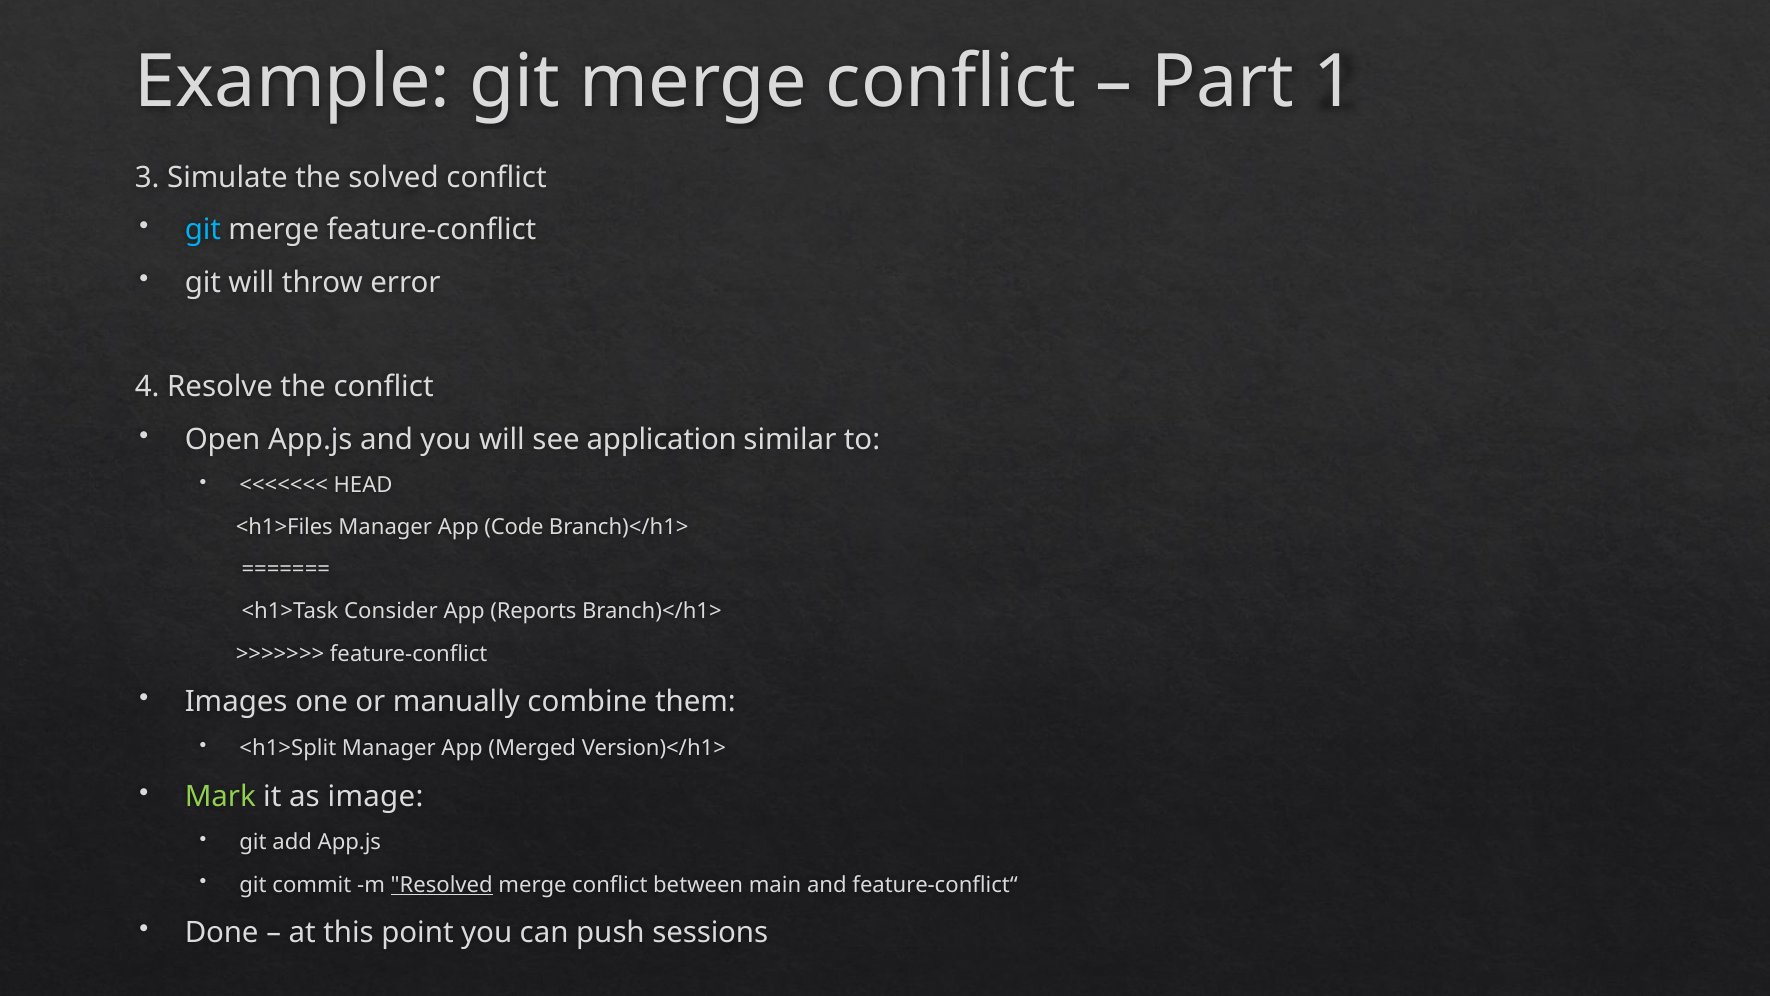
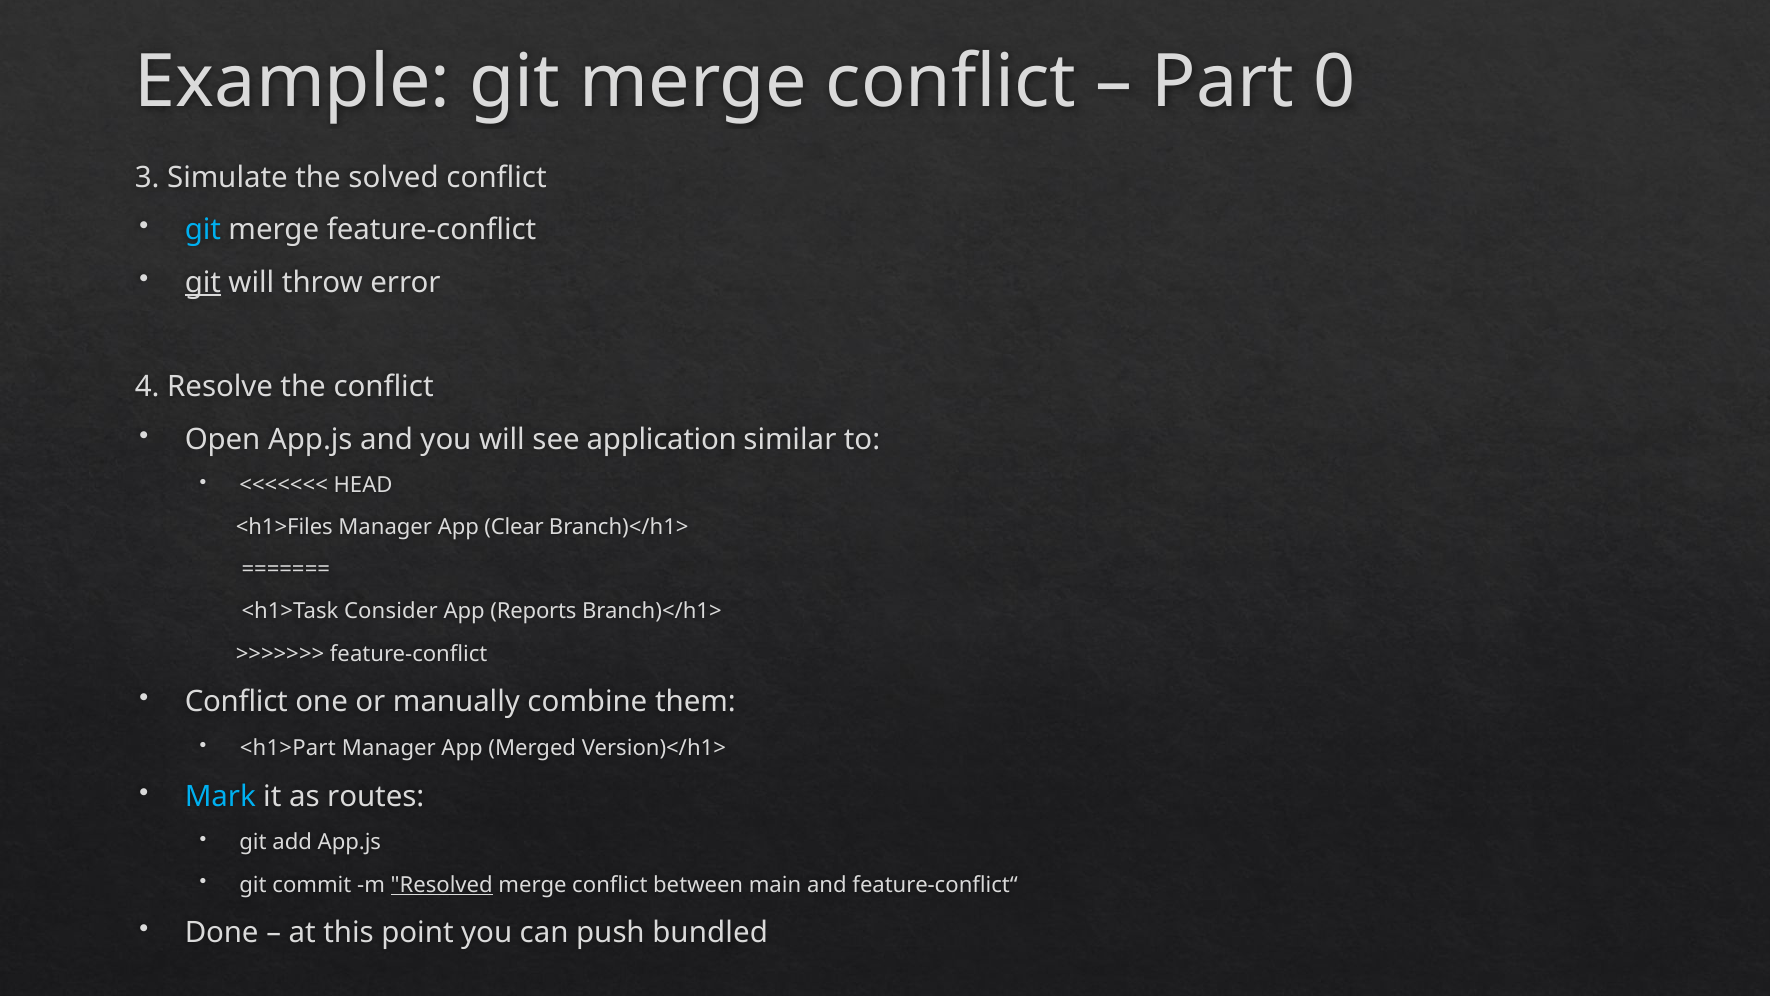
1: 1 -> 0 (1334, 82)
git underline: none -> present (203, 282)
Code: Code -> Clear (514, 527)
Images: Images -> Conflict (236, 702)
<h1>Split: <h1>Split -> <h1>Part (288, 748)
Mark colour: light green -> light blue (220, 796)
image: image -> routes (376, 796)
sessions: sessions -> bundled (710, 933)
